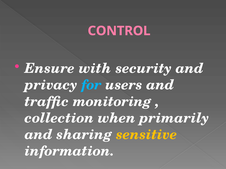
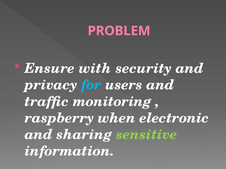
CONTROL: CONTROL -> PROBLEM (119, 31)
collection: collection -> raspberry (59, 118)
primarily: primarily -> electronic (174, 118)
sensitive colour: yellow -> light green (147, 135)
